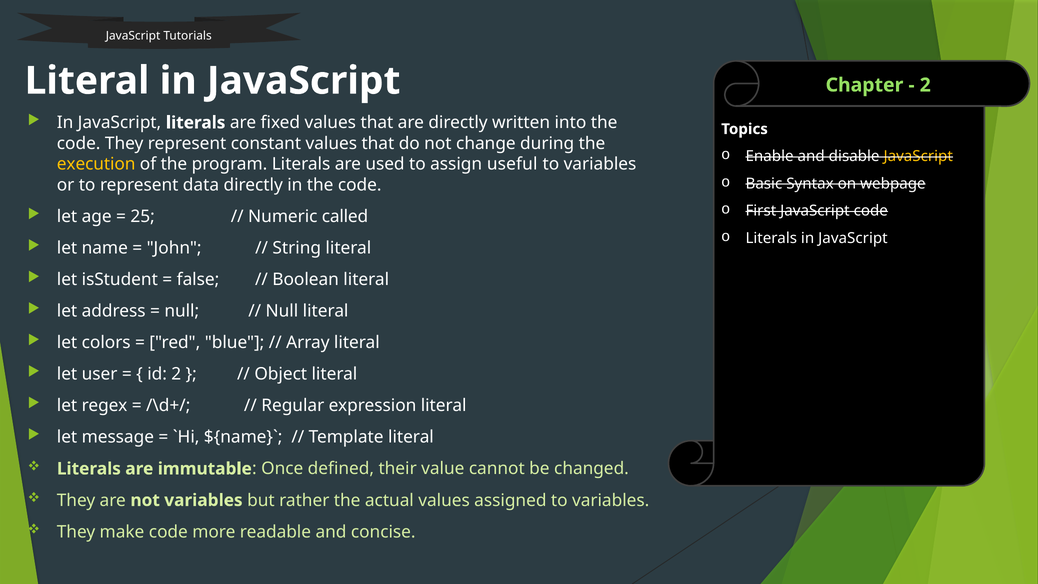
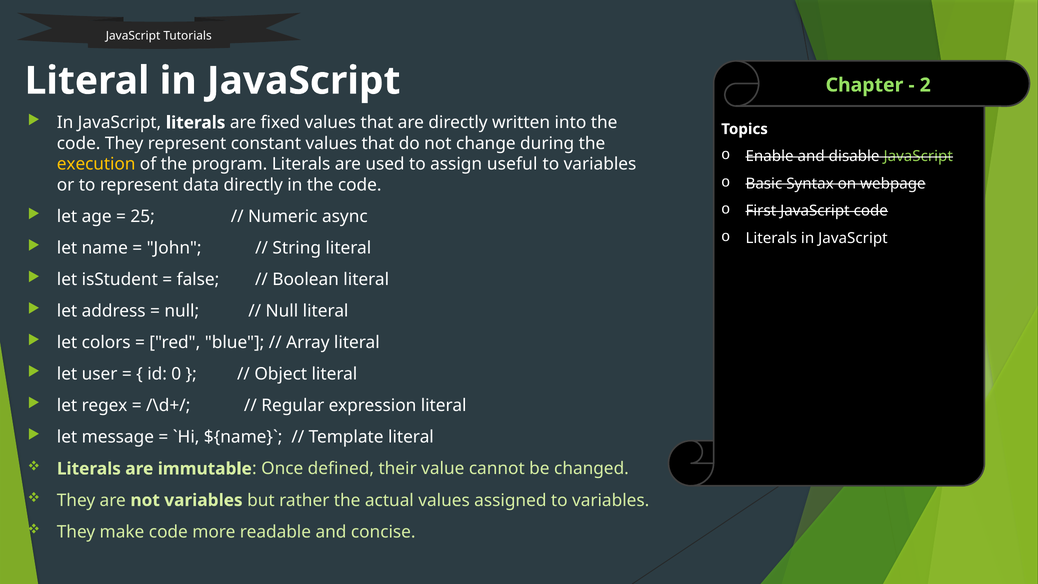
JavaScript colour: yellow -> light green (918, 156)
called: called -> async (345, 216)
id 2: 2 -> 0 (176, 374)
